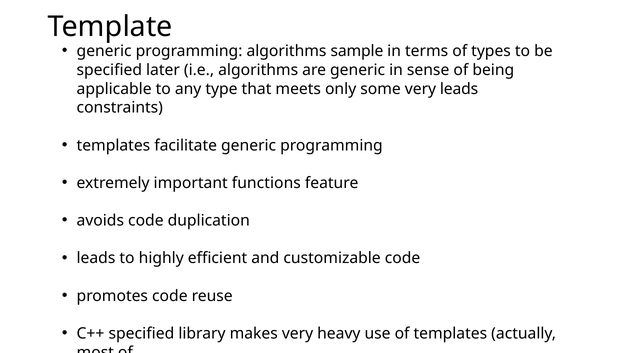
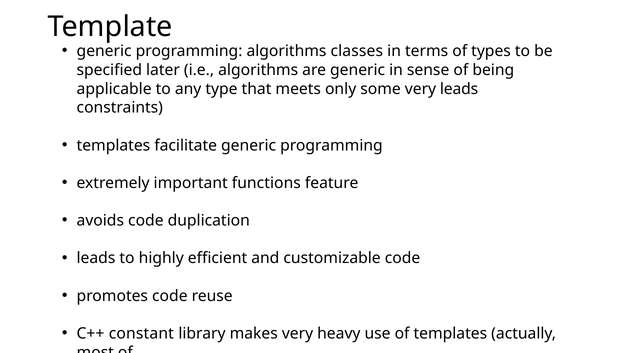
sample: sample -> classes (357, 51)
C++ specified: specified -> constant (141, 333)
